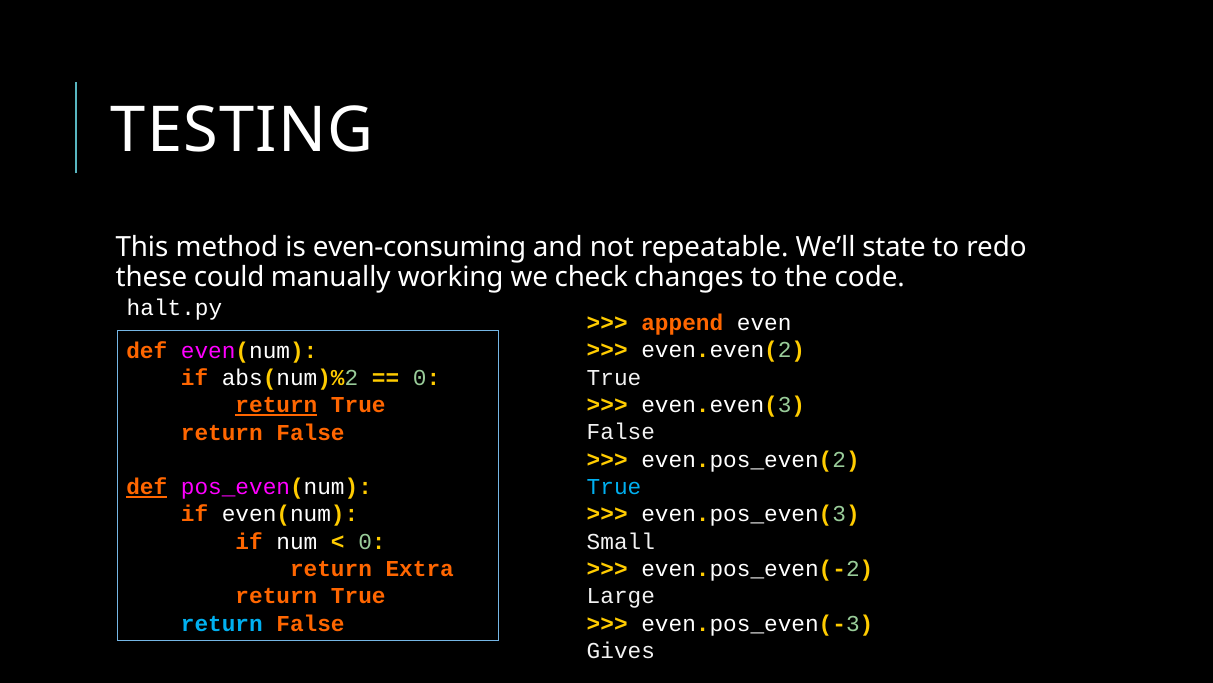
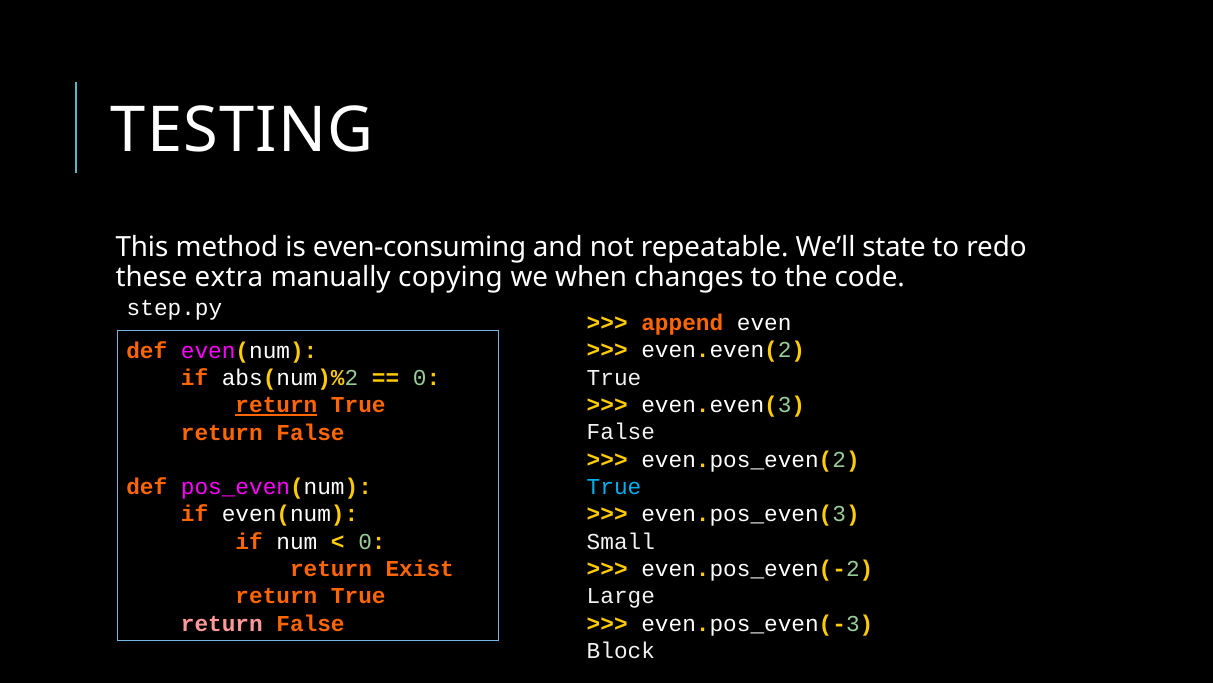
could: could -> extra (229, 277)
working: working -> copying (450, 277)
check: check -> when (591, 277)
halt.py: halt.py -> step.py (174, 308)
def underline: present -> none (147, 487)
Extra: Extra -> Exist (420, 569)
return colour: light blue -> pink (222, 623)
Gives: Gives -> Block (621, 650)
